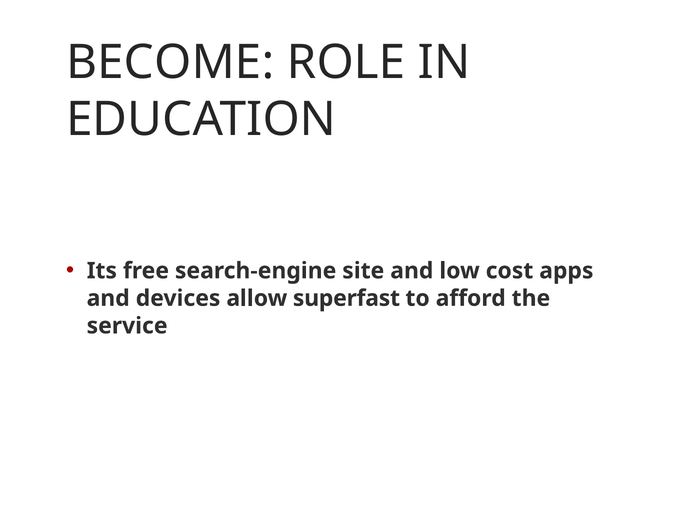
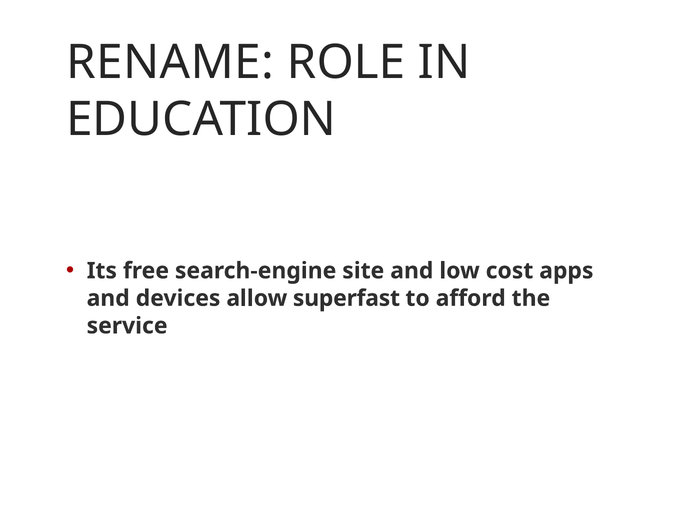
BECOME: BECOME -> RENAME (170, 62)
